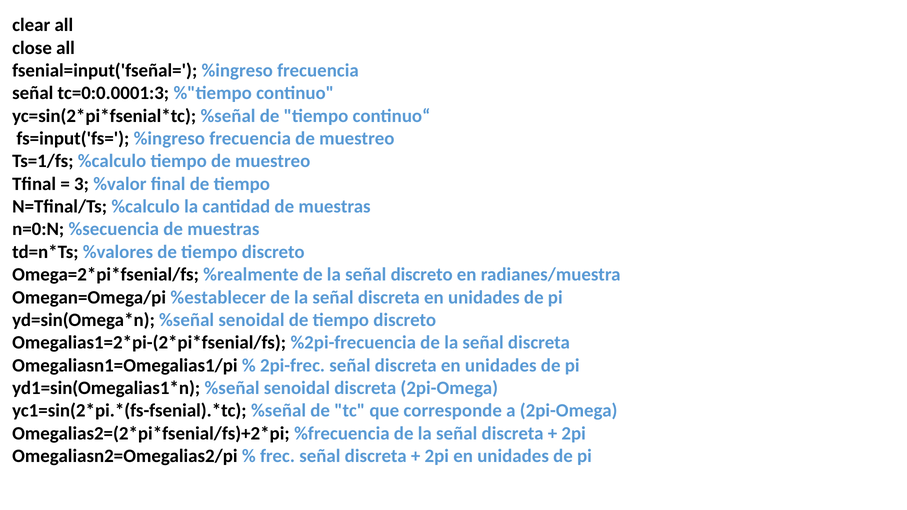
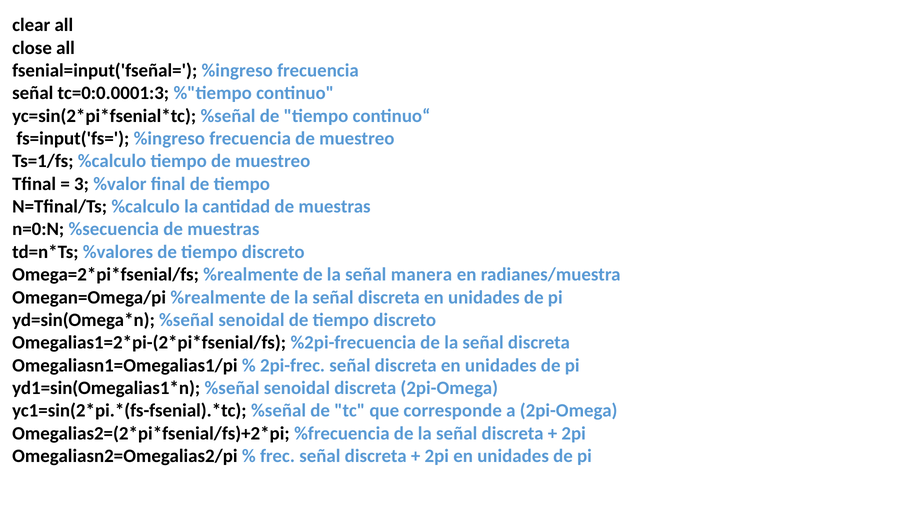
señal discreto: discreto -> manera (422, 275)
Omegan=Omega/pi %establecer: %establecer -> %realmente (218, 297)
